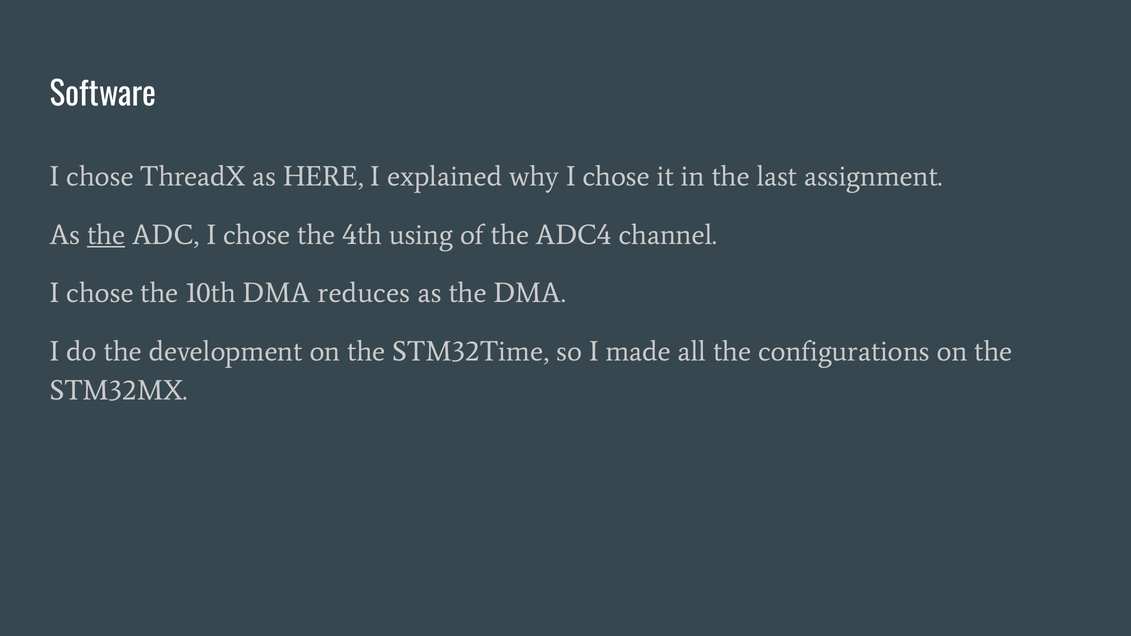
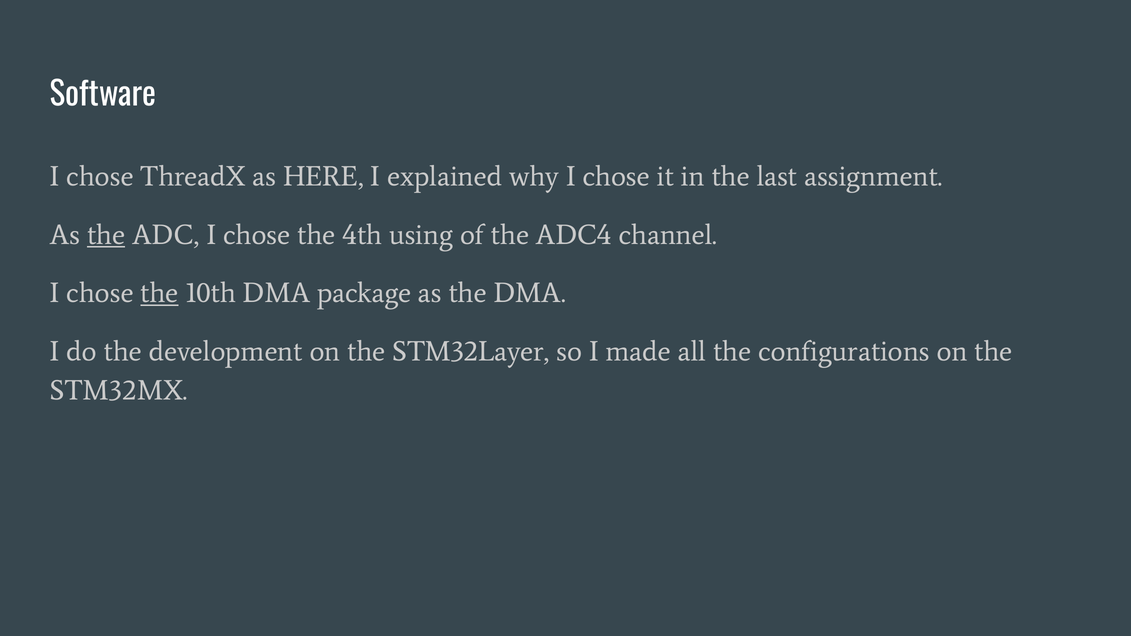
the underline: none -> present (159, 293)
reduces: reduces -> package (364, 293)
STM32Time: STM32Time -> STM32Layer (471, 351)
